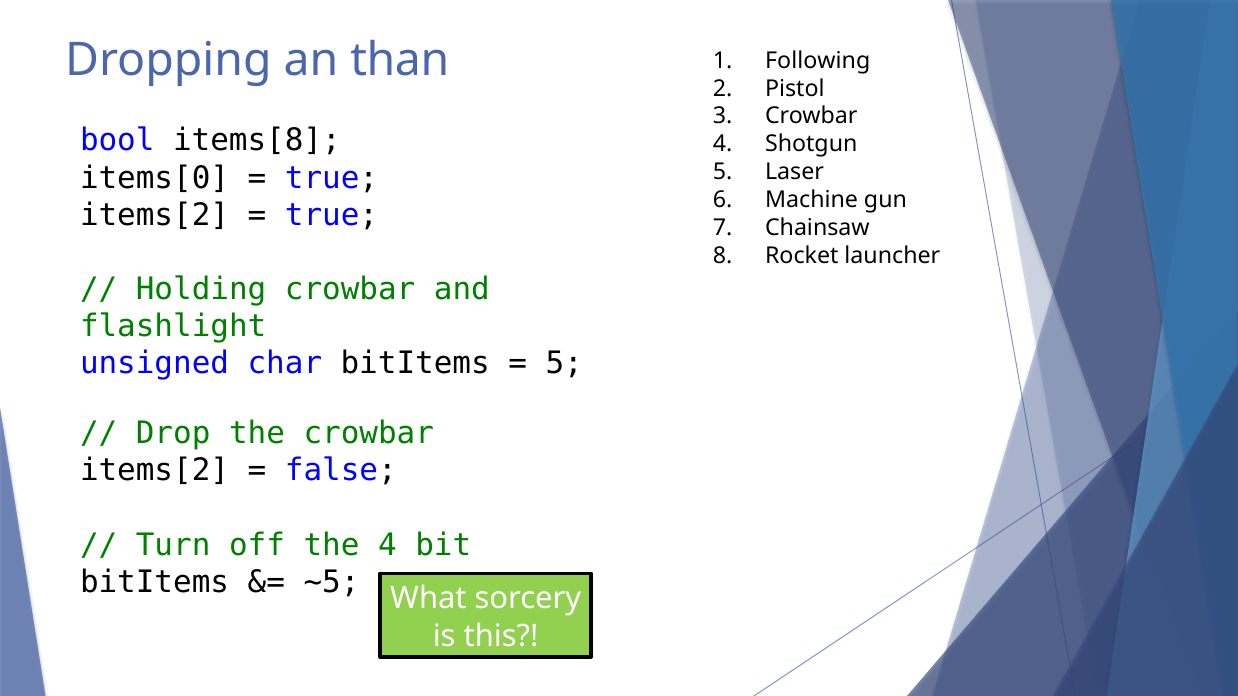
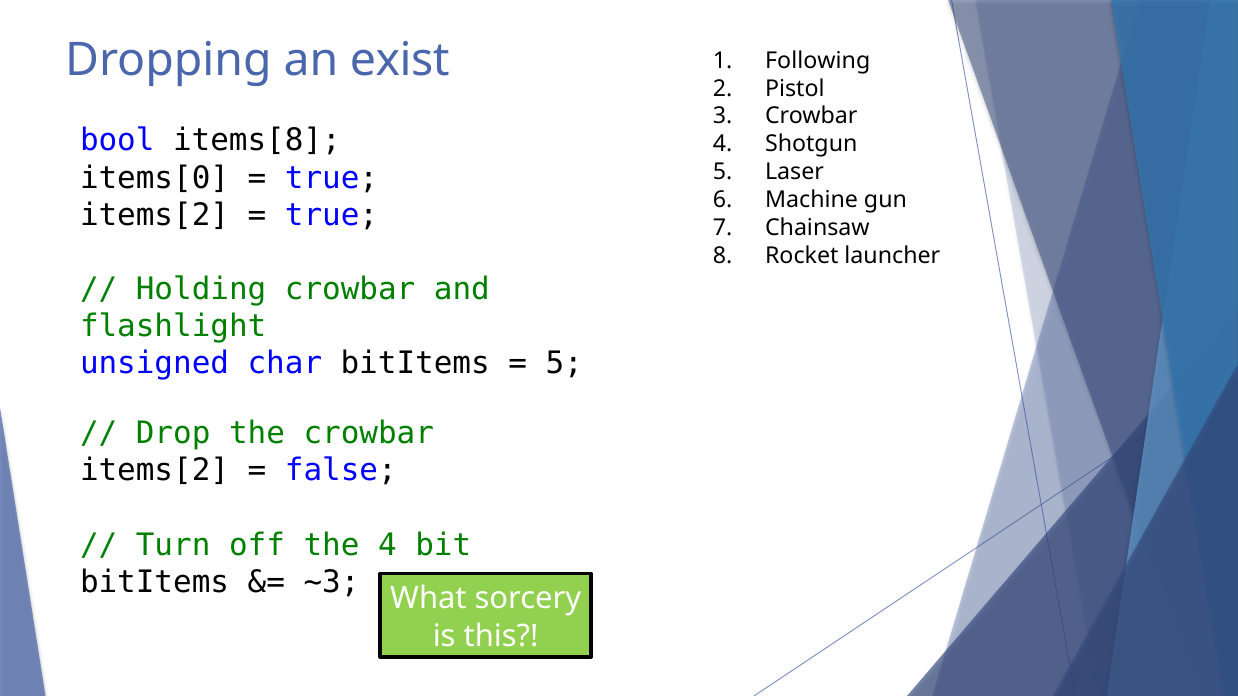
than: than -> exist (400, 61)
~5: ~5 -> ~3 (331, 582)
